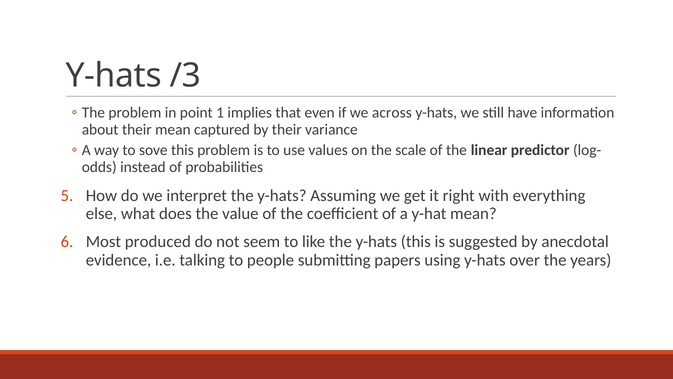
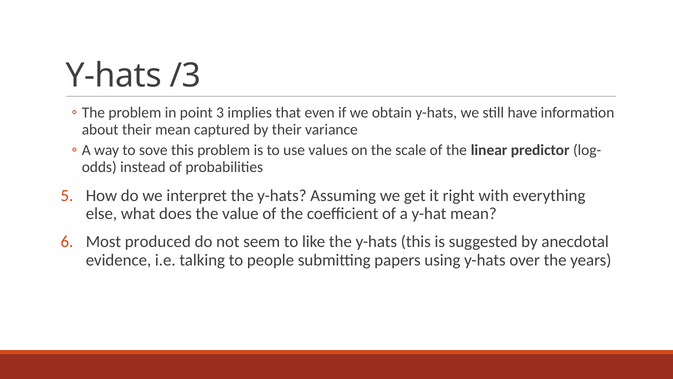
1: 1 -> 3 (220, 113)
across: across -> obtain (392, 113)
